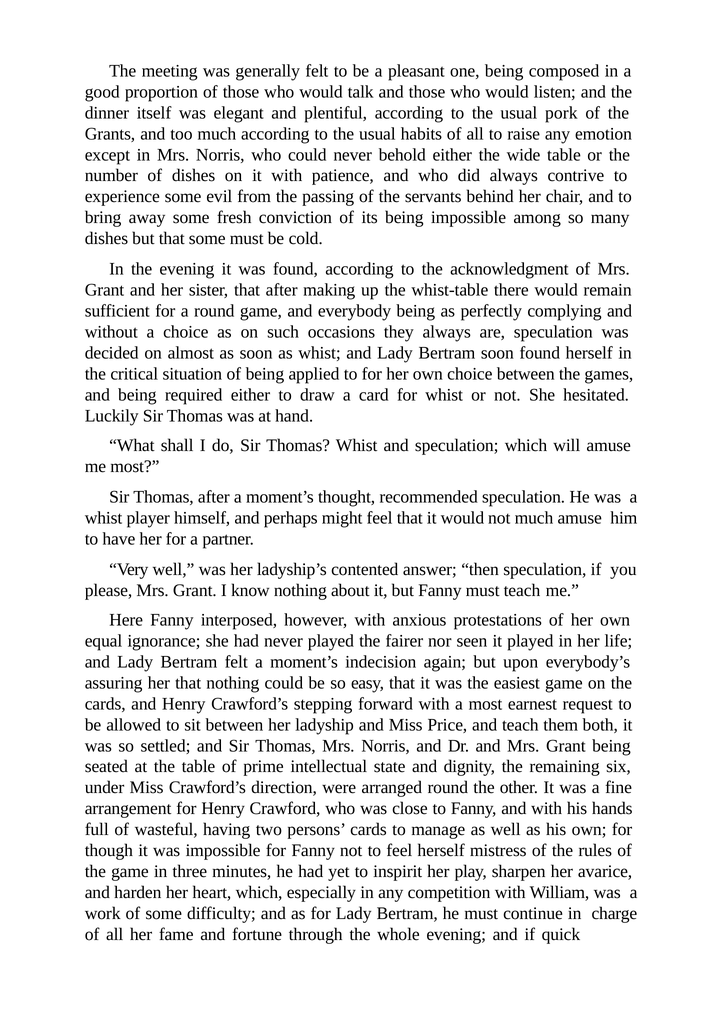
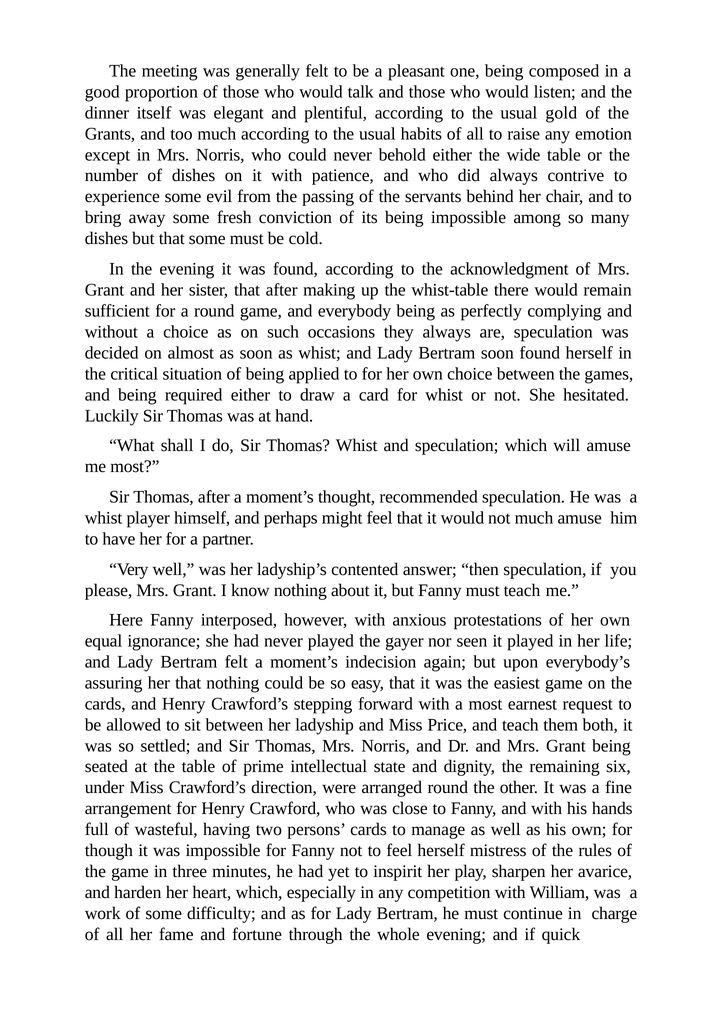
pork: pork -> gold (561, 113)
fairer: fairer -> gayer (404, 640)
